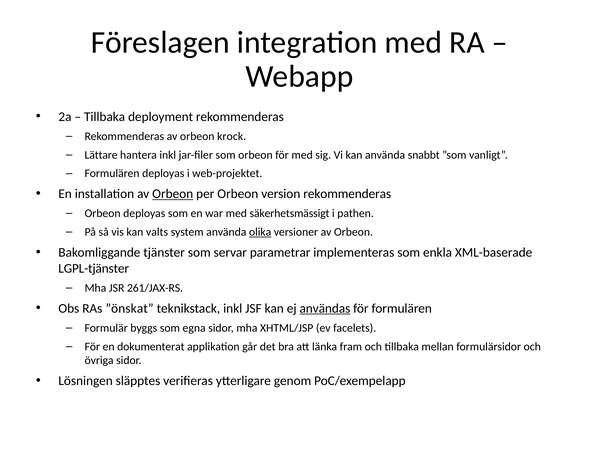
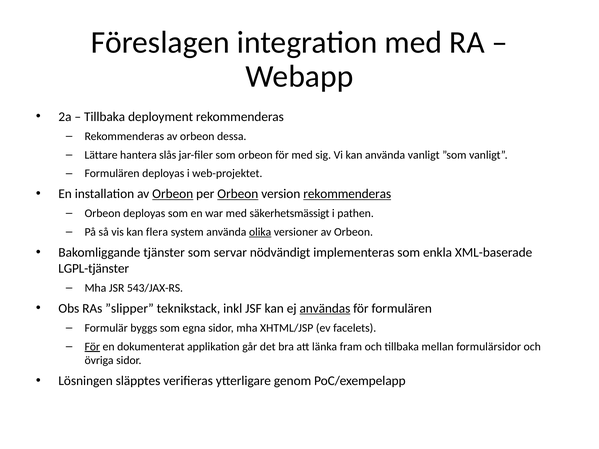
krock: krock -> dessa (232, 136)
hantera inkl: inkl -> slås (168, 155)
använda snabbt: snabbt -> vanligt (424, 155)
Orbeon underline: none -> present (238, 194)
rekommenderas underline: none -> present (347, 194)
valts: valts -> flera (157, 232)
parametrar: parametrar -> nödvändigt (280, 253)
261/JAX-RS: 261/JAX-RS -> 543/JAX-RS (155, 288)
”önskat: ”önskat -> ”slipper (130, 309)
För underline: none -> present (92, 347)
